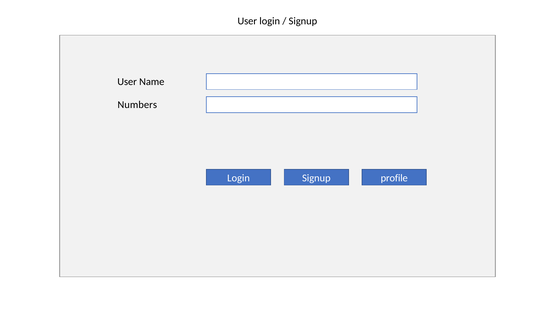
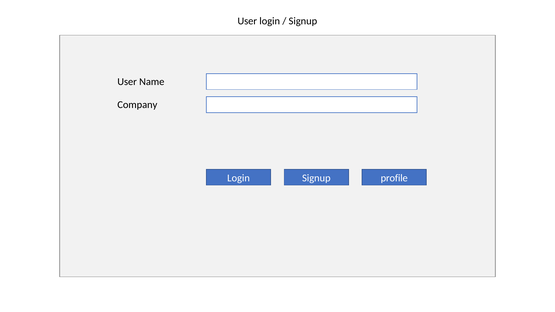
Numbers: Numbers -> Company (137, 105)
